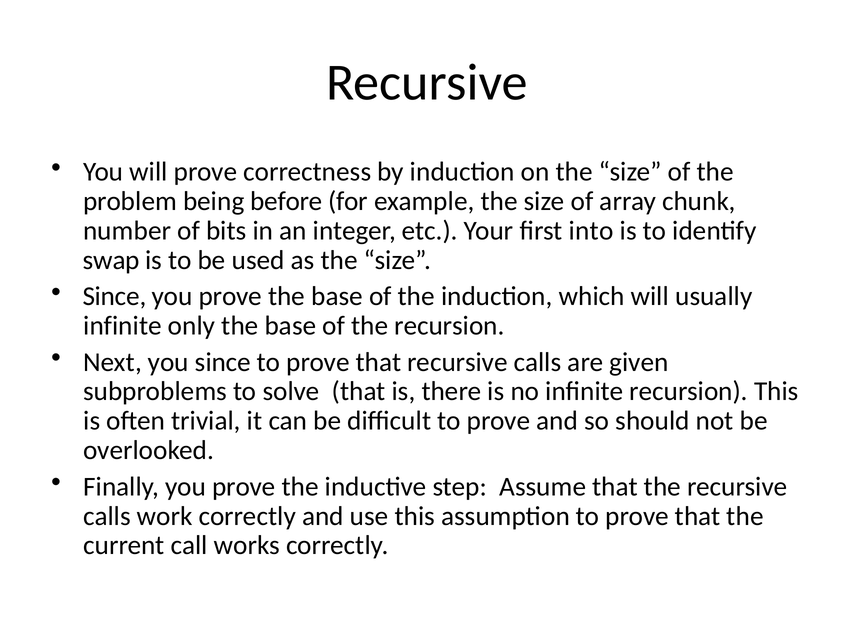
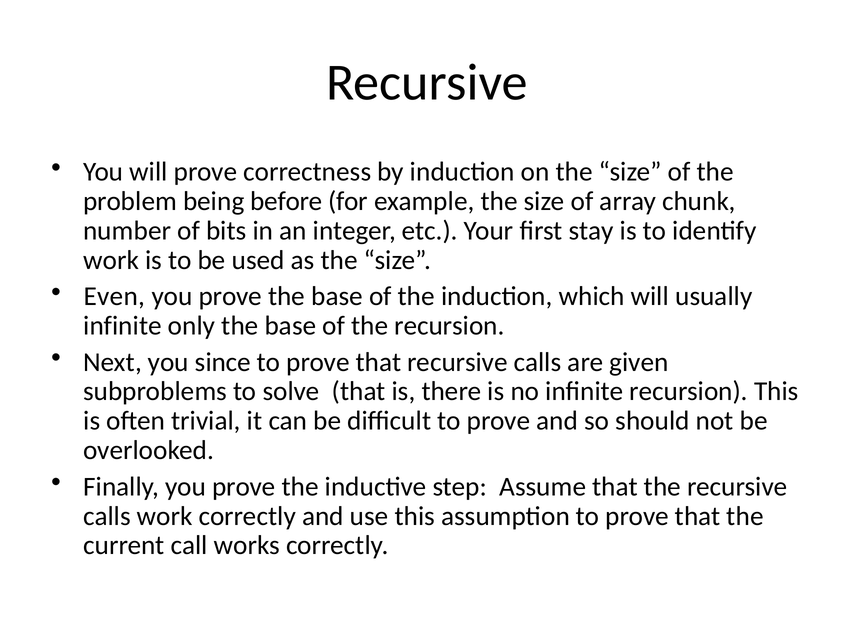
into: into -> stay (591, 231)
swap: swap -> work (111, 260)
Since: Since -> Even (114, 297)
